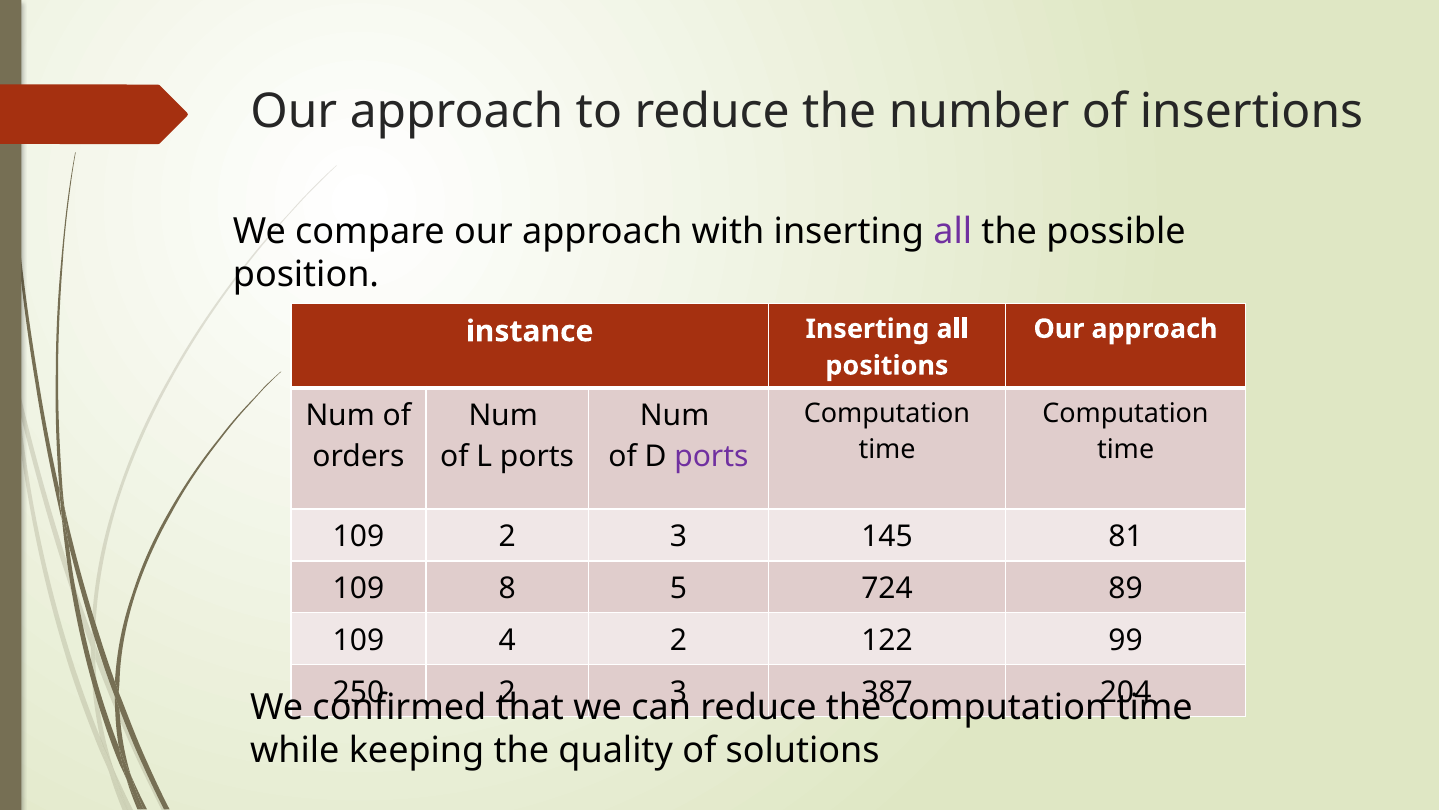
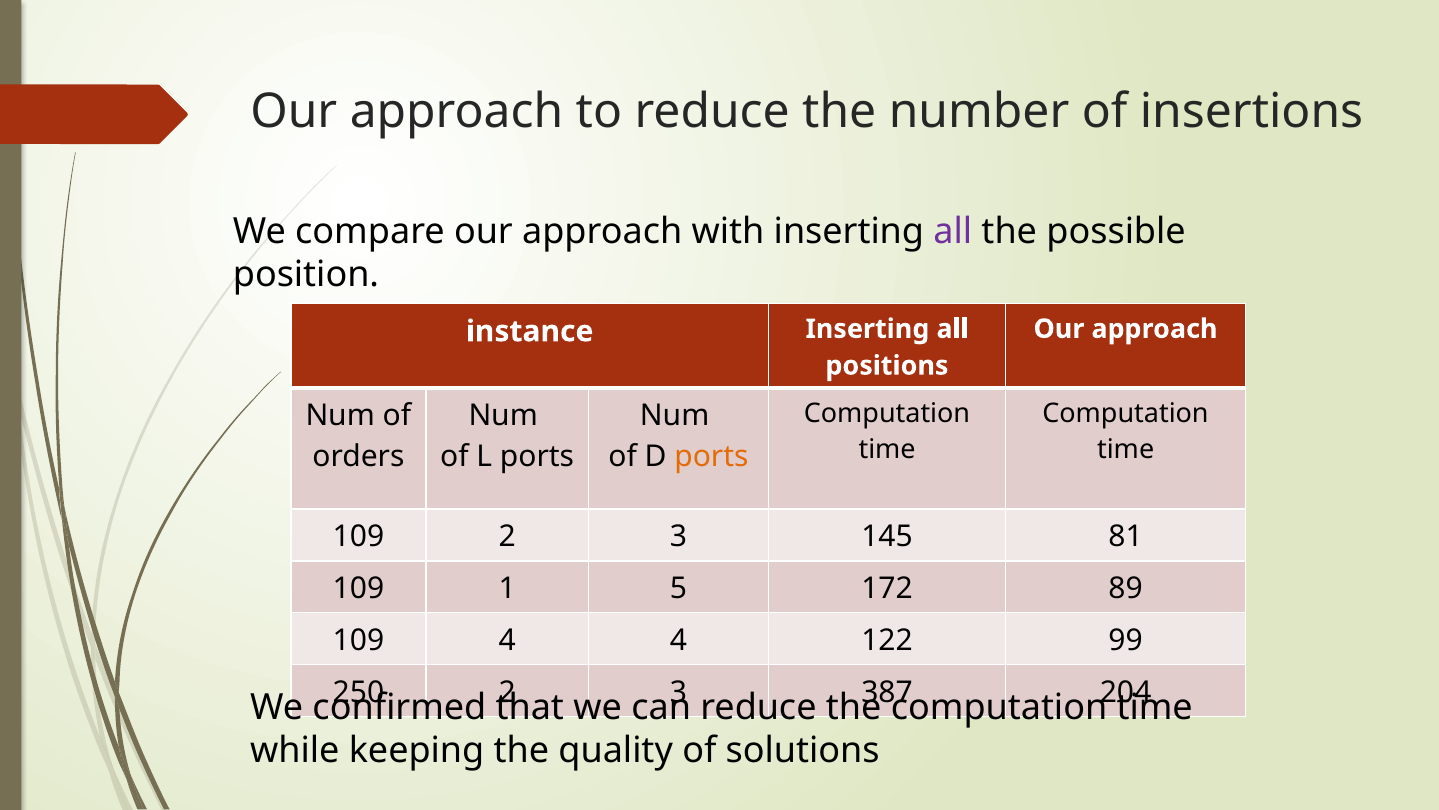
ports colour: purple -> orange (711, 456)
8: 8 -> 1 (507, 588)
724: 724 -> 172 (887, 588)
4 2: 2 -> 4 (679, 640)
